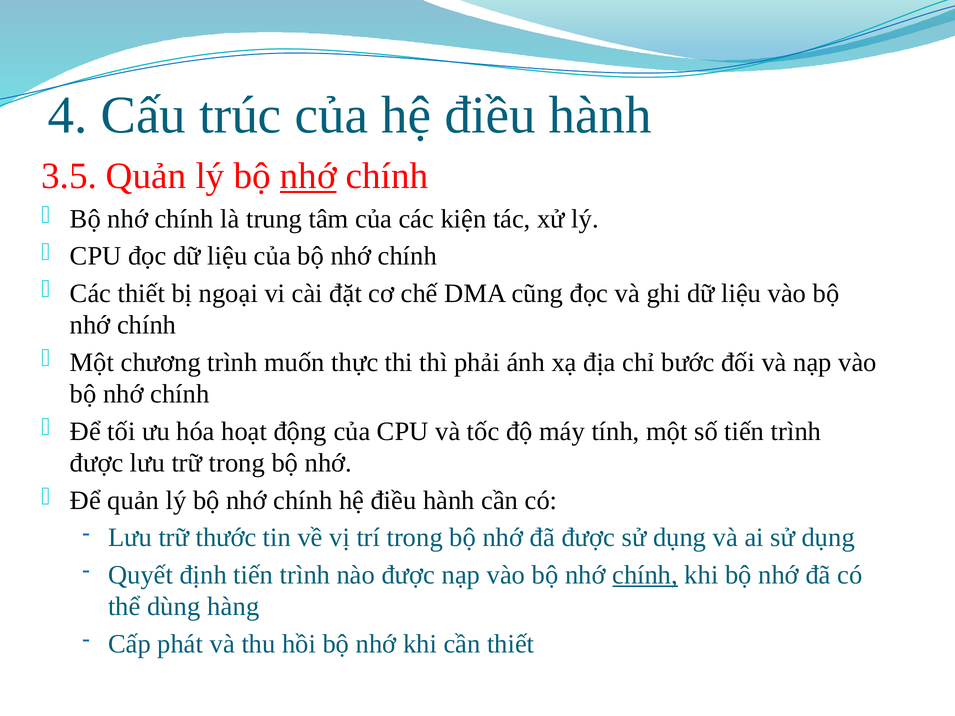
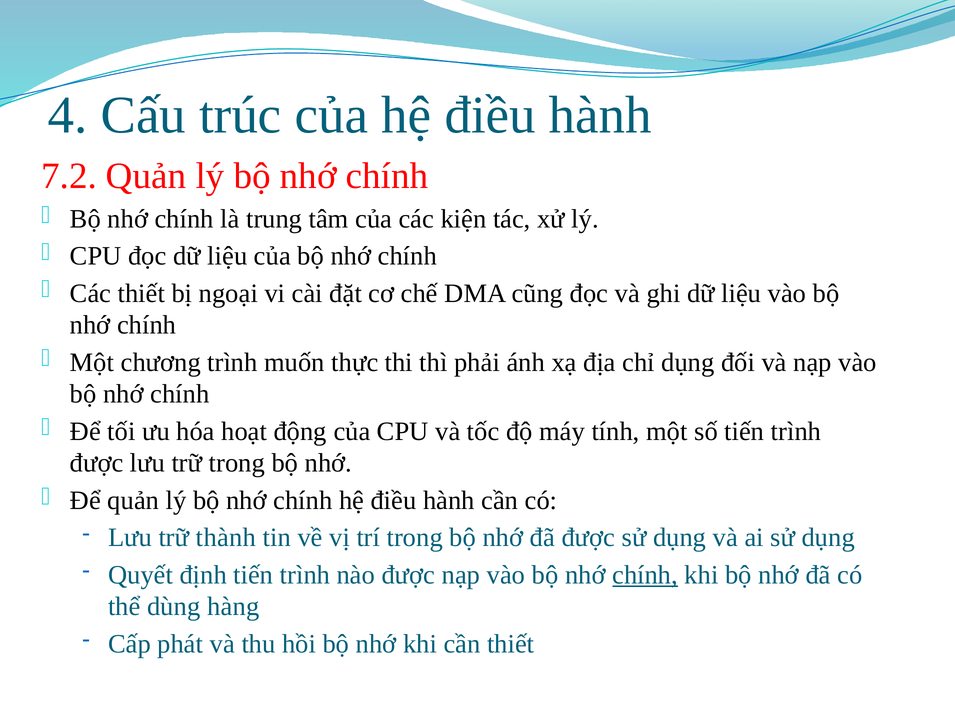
3.5: 3.5 -> 7.2 (69, 176)
nhớ underline: present -> none (308, 176)
chỉ bước: bước -> dụng (688, 362)
thước: thước -> thành (226, 538)
